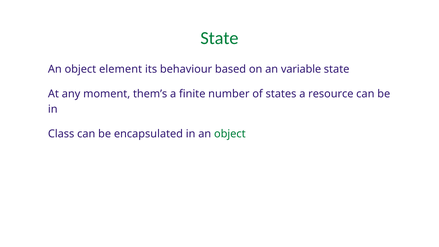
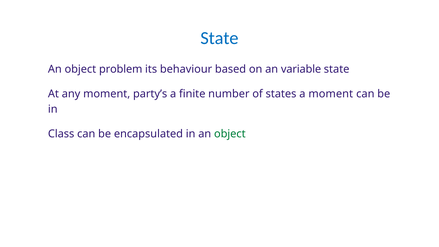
State colour: green -> blue (220, 38)
element: element -> problem (121, 69)
them’s: them’s -> party’s (150, 94)
a resource: resource -> moment (331, 94)
